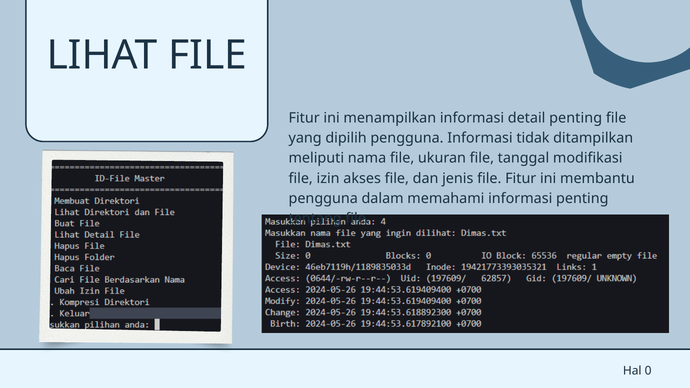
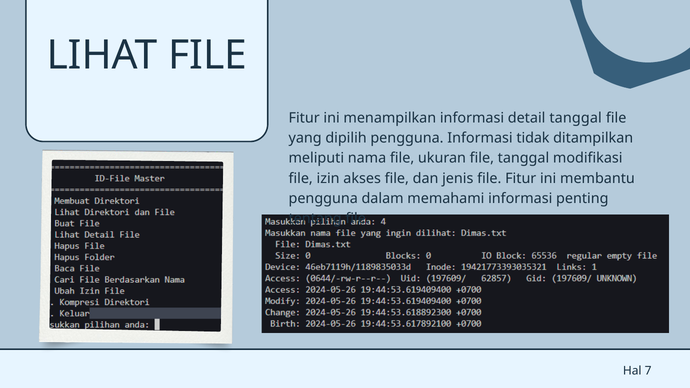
detail penting: penting -> tanggal (576, 118)
0: 0 -> 7 (648, 371)
